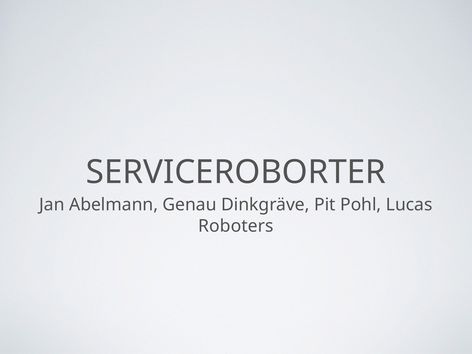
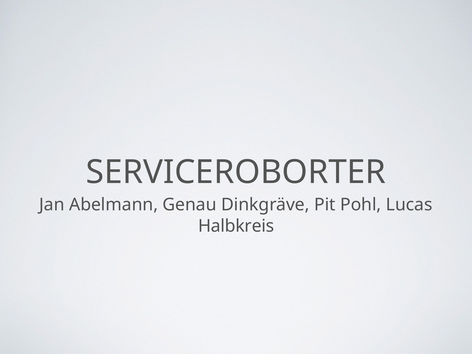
Roboters: Roboters -> Halbkreis (236, 226)
